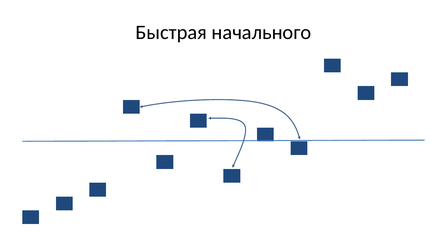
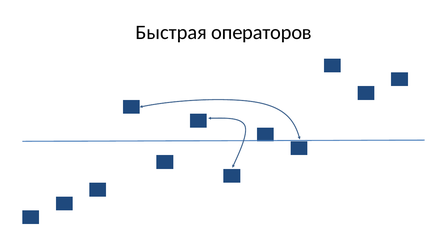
начального: начального -> операторов (262, 32)
